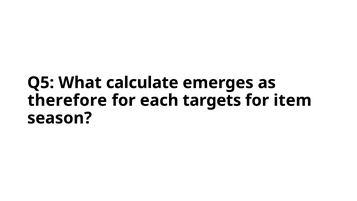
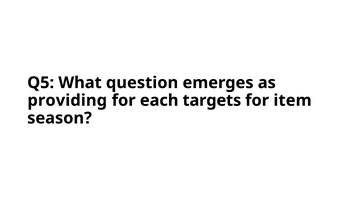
calculate: calculate -> question (142, 83)
therefore: therefore -> providing (67, 100)
